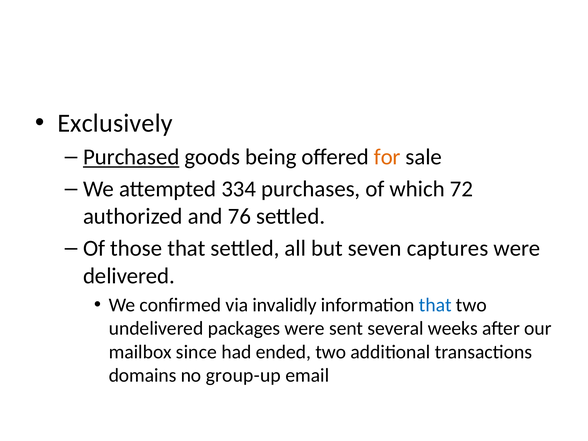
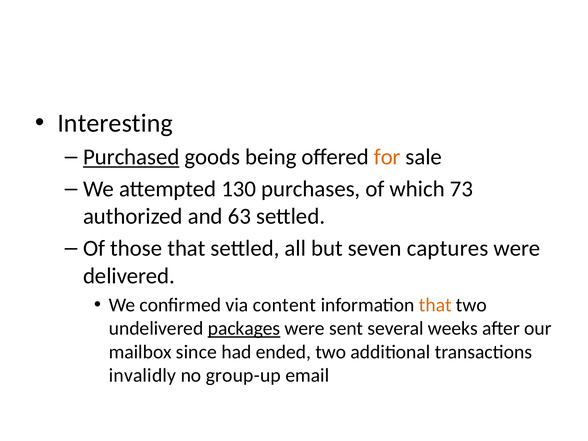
Exclusively: Exclusively -> Interesting (115, 123)
334: 334 -> 130 (239, 189)
72: 72 -> 73 (462, 189)
76: 76 -> 63 (239, 216)
invalidly: invalidly -> content (284, 305)
that colour: blue -> orange (435, 305)
packages underline: none -> present (244, 328)
domains: domains -> invalidly (142, 376)
